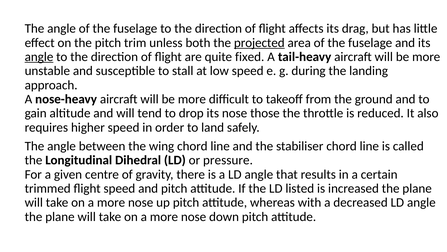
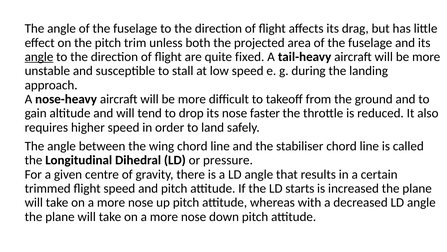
projected underline: present -> none (259, 43)
those: those -> faster (265, 113)
listed: listed -> starts (300, 188)
